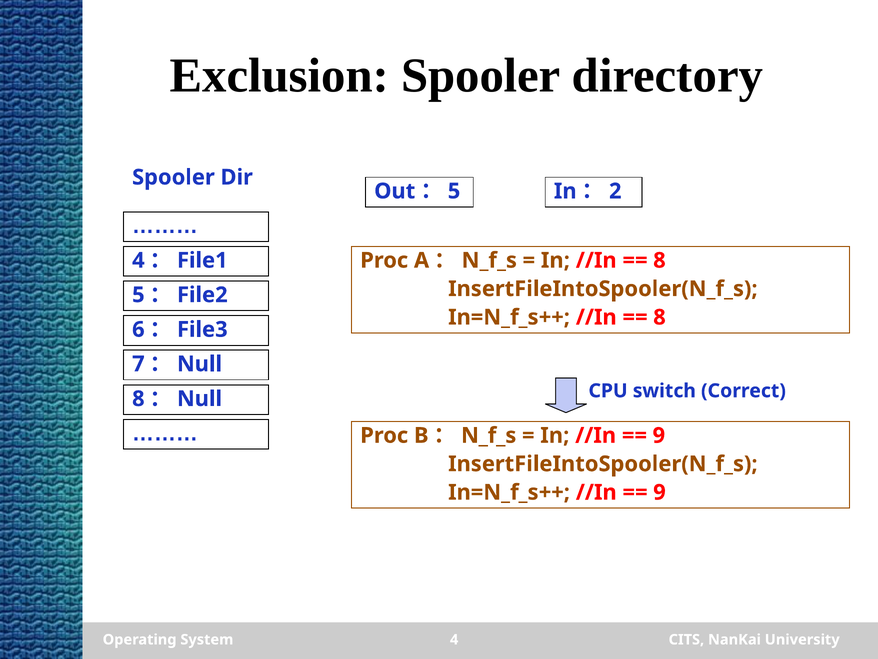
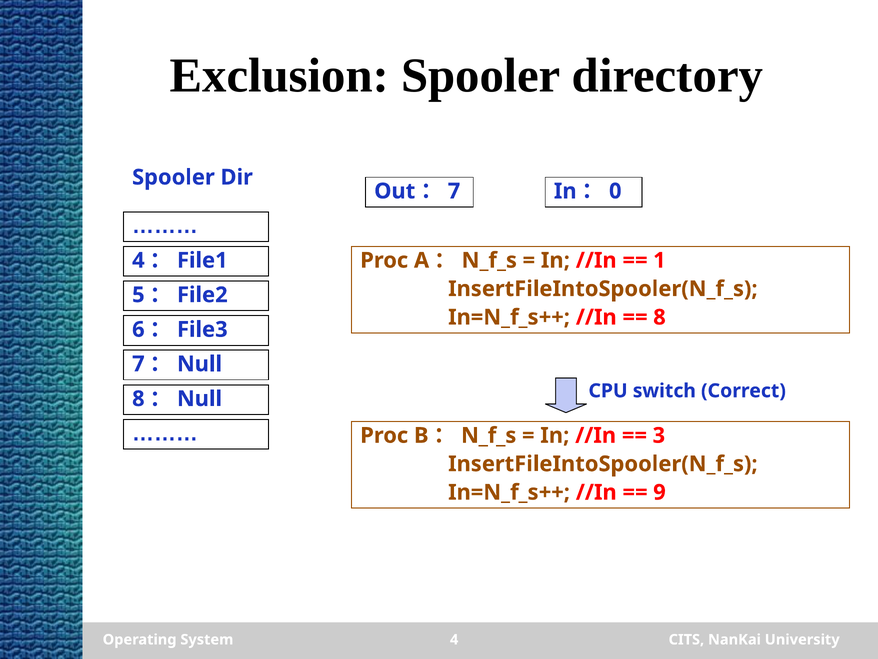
5: 5 -> 7 (454, 191)
2: 2 -> 0 (615, 191)
8: 8 -> 1 (659, 260)
9: 9 -> 3 (659, 435)
